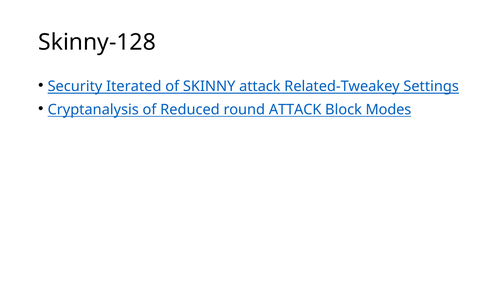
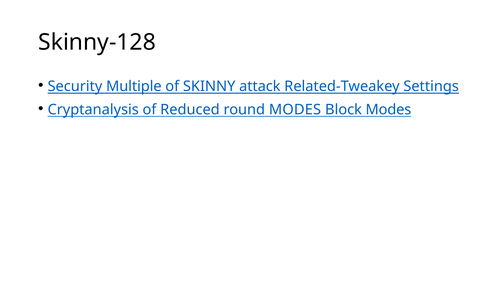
Iterated: Iterated -> Multiple (134, 86)
round ATTACK: ATTACK -> MODES (295, 109)
